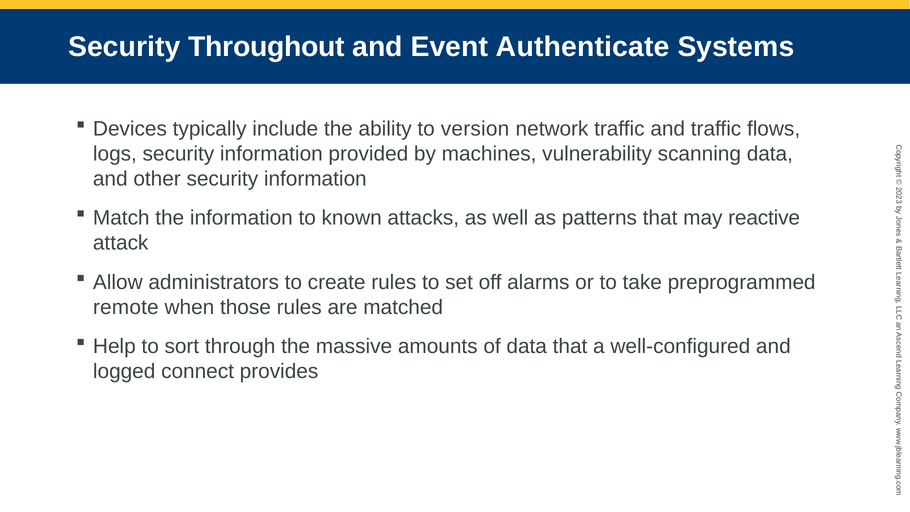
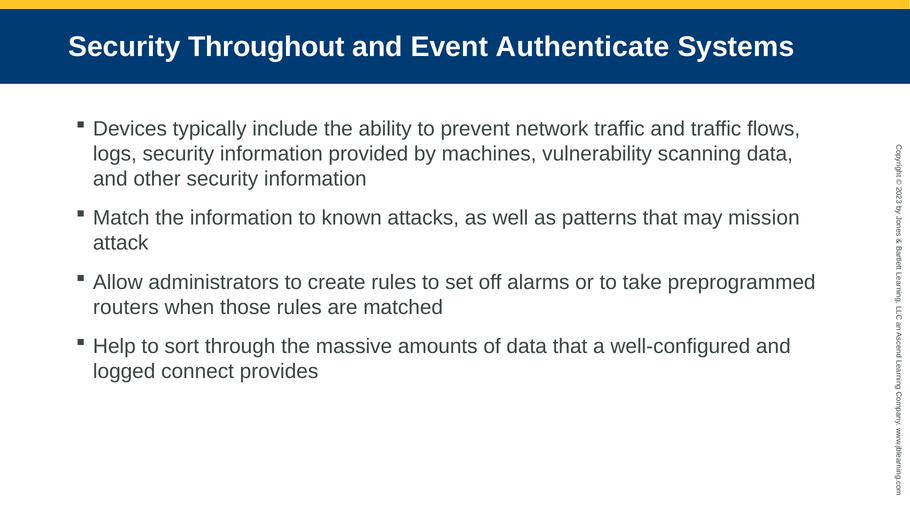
version: version -> prevent (475, 129)
reactive: reactive -> mission (764, 218)
remote: remote -> routers (126, 307)
